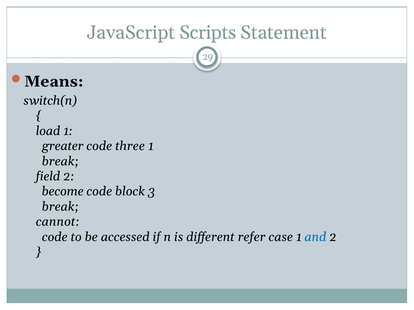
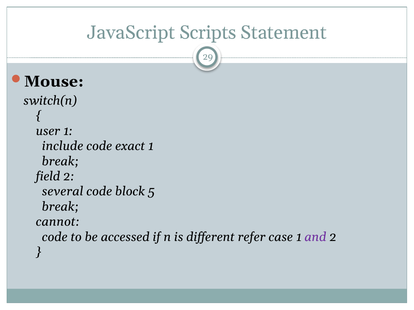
Means: Means -> Mouse (54, 82)
load: load -> user (48, 131)
greater: greater -> include (63, 146)
three: three -> exact (130, 146)
become: become -> several (63, 192)
3: 3 -> 5 (151, 192)
and colour: blue -> purple (315, 237)
